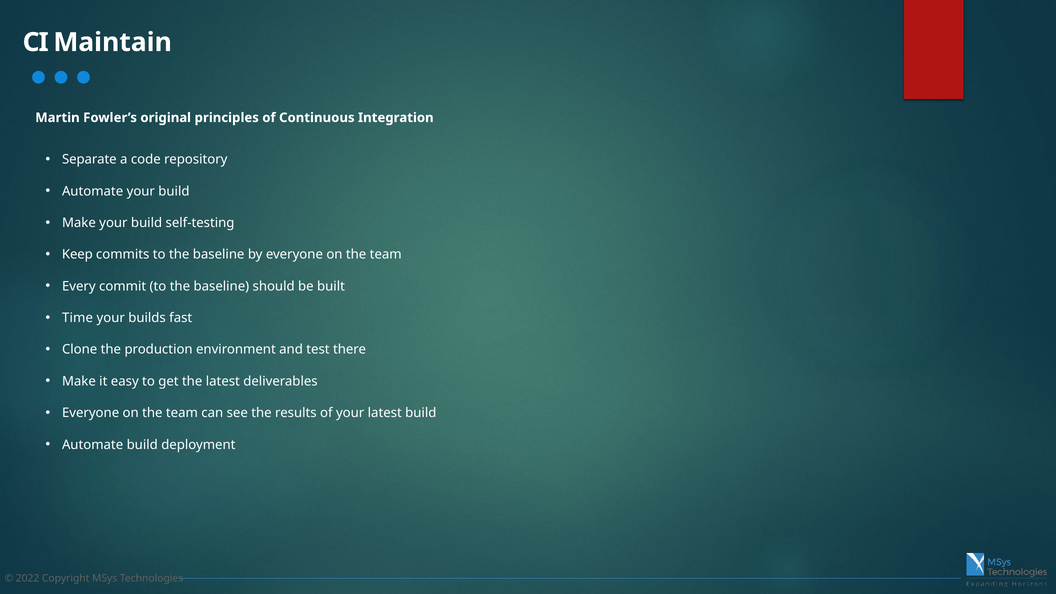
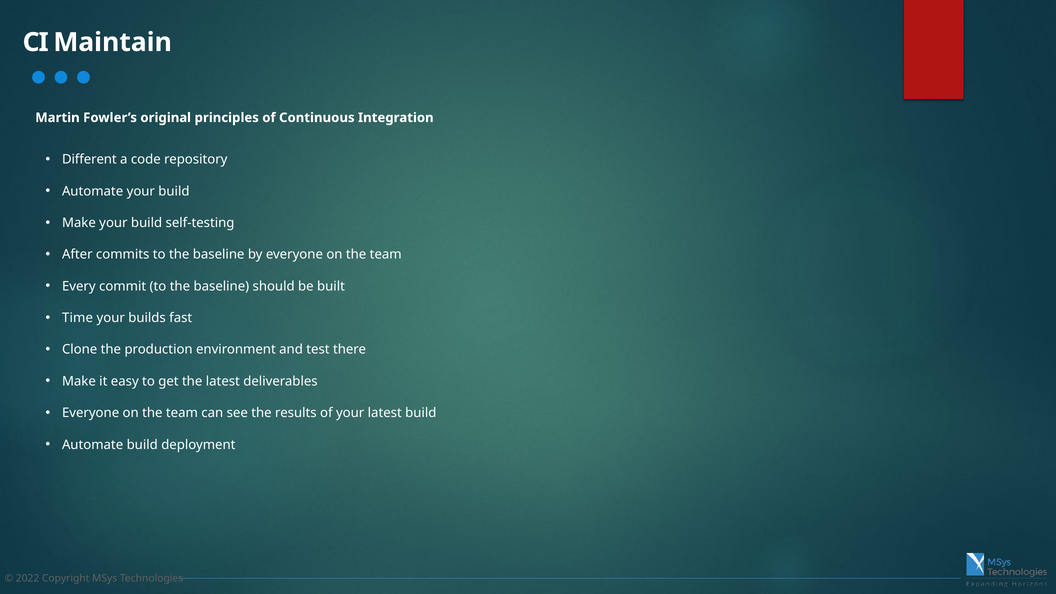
Separate: Separate -> Different (89, 160)
Keep: Keep -> After (77, 255)
